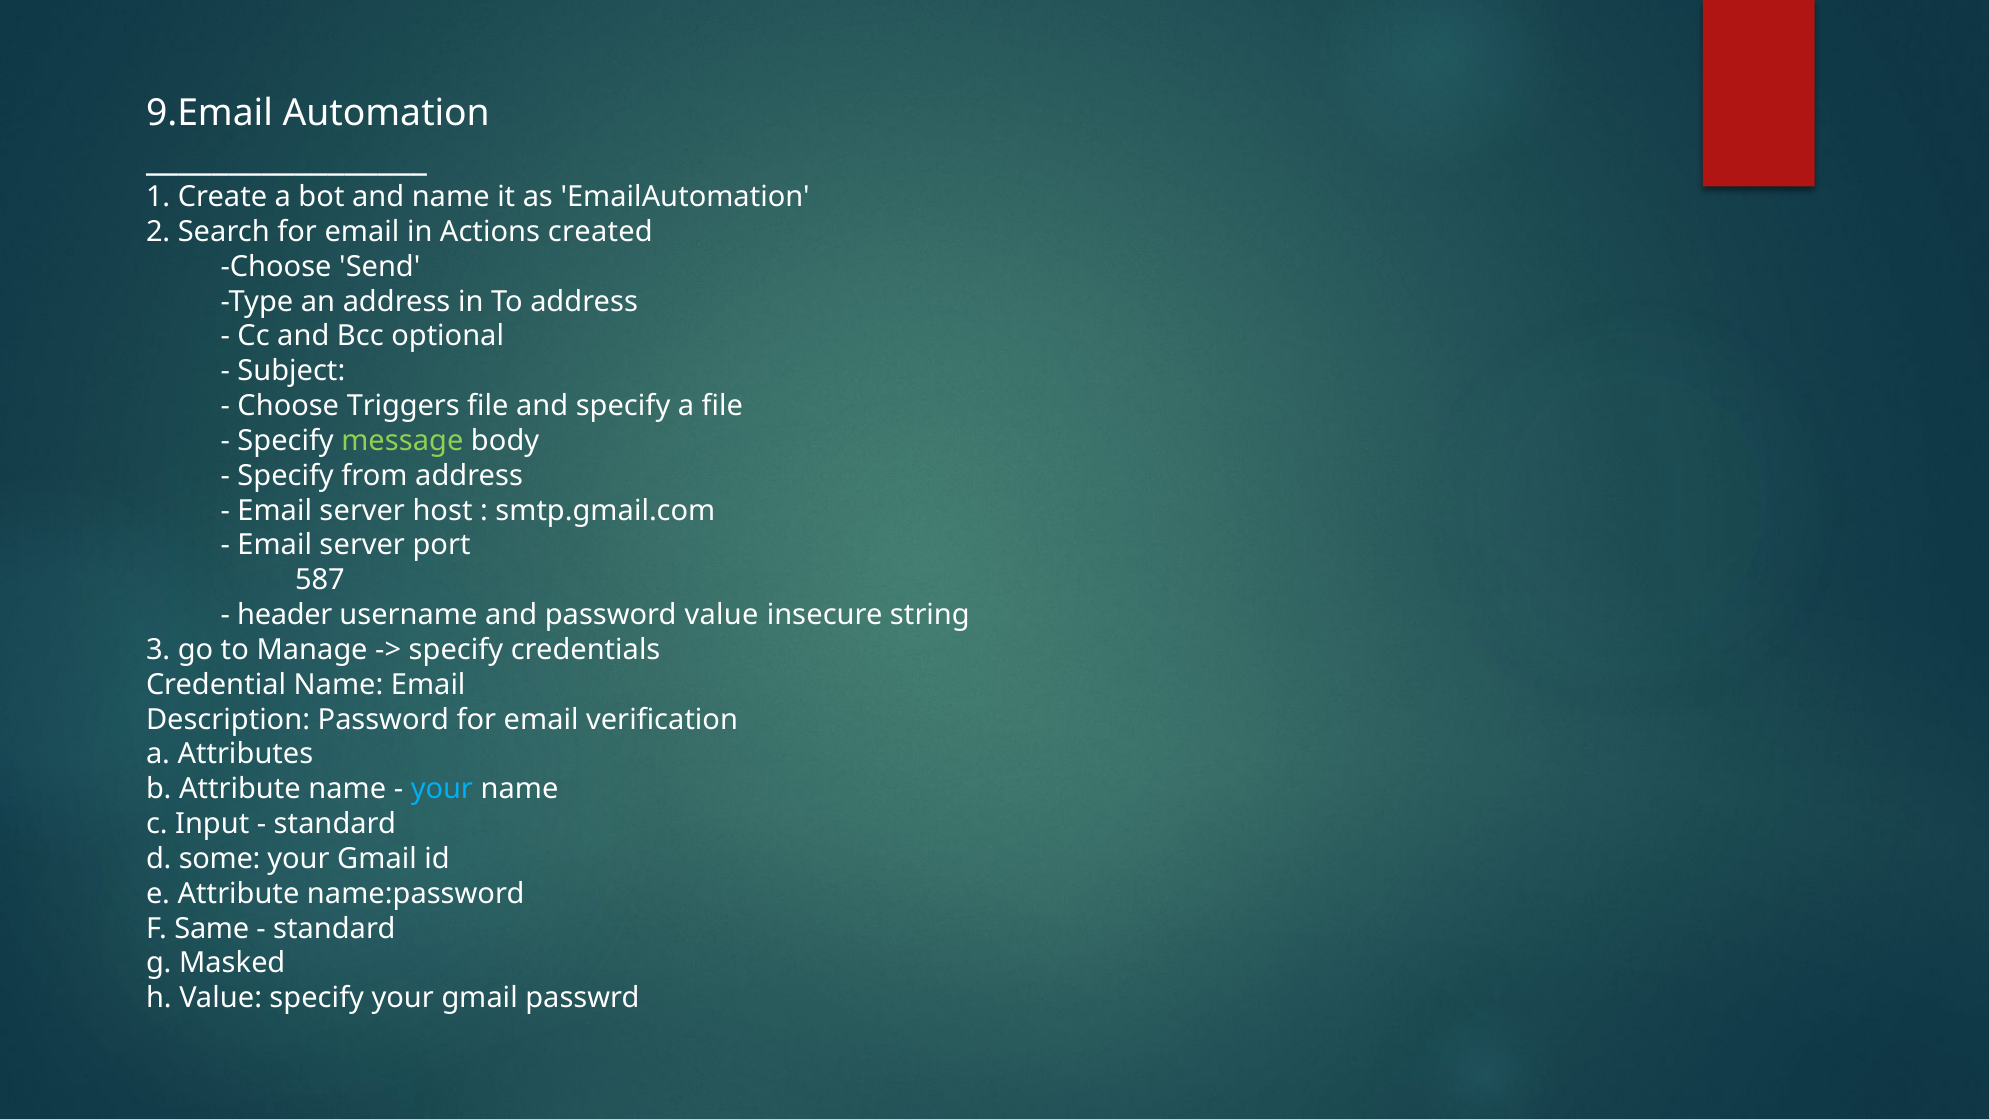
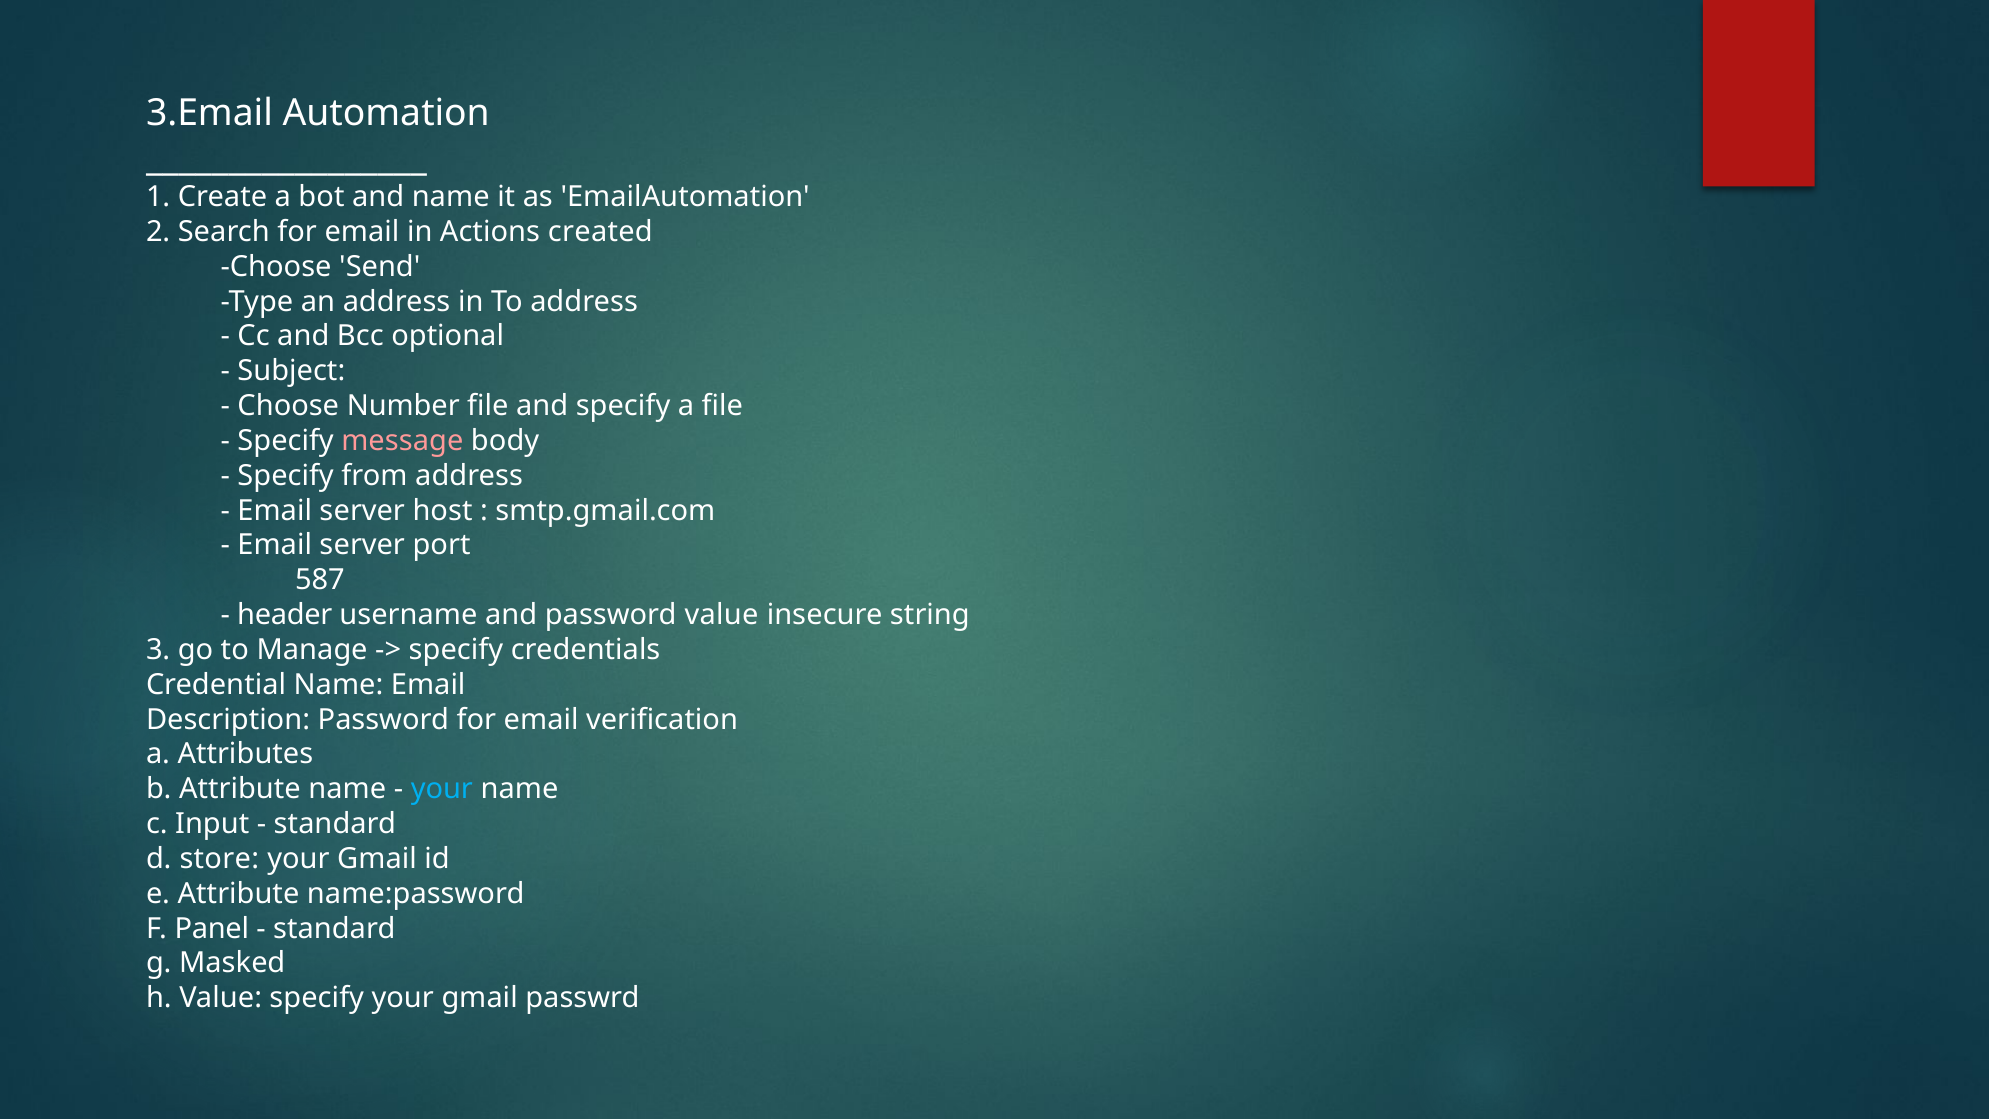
9.Email: 9.Email -> 3.Email (209, 113)
Triggers: Triggers -> Number (403, 406)
message colour: light green -> pink (402, 441)
some: some -> store (219, 859)
Same: Same -> Panel (212, 928)
